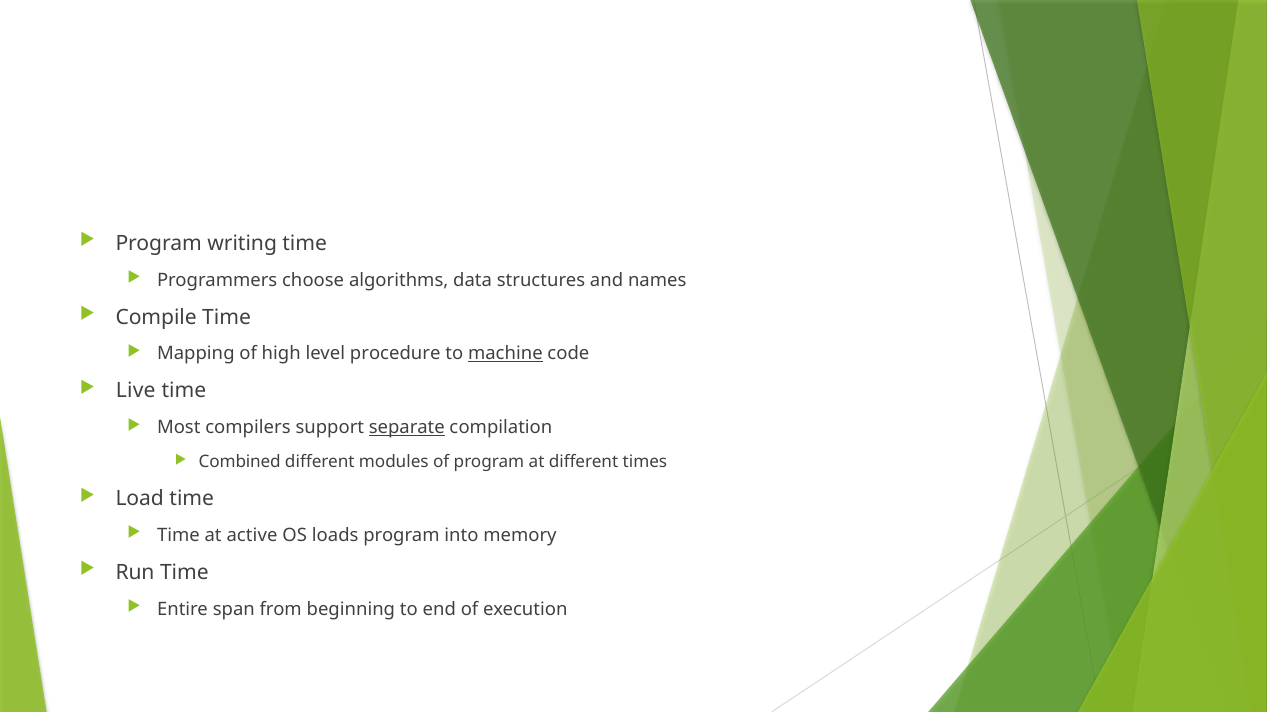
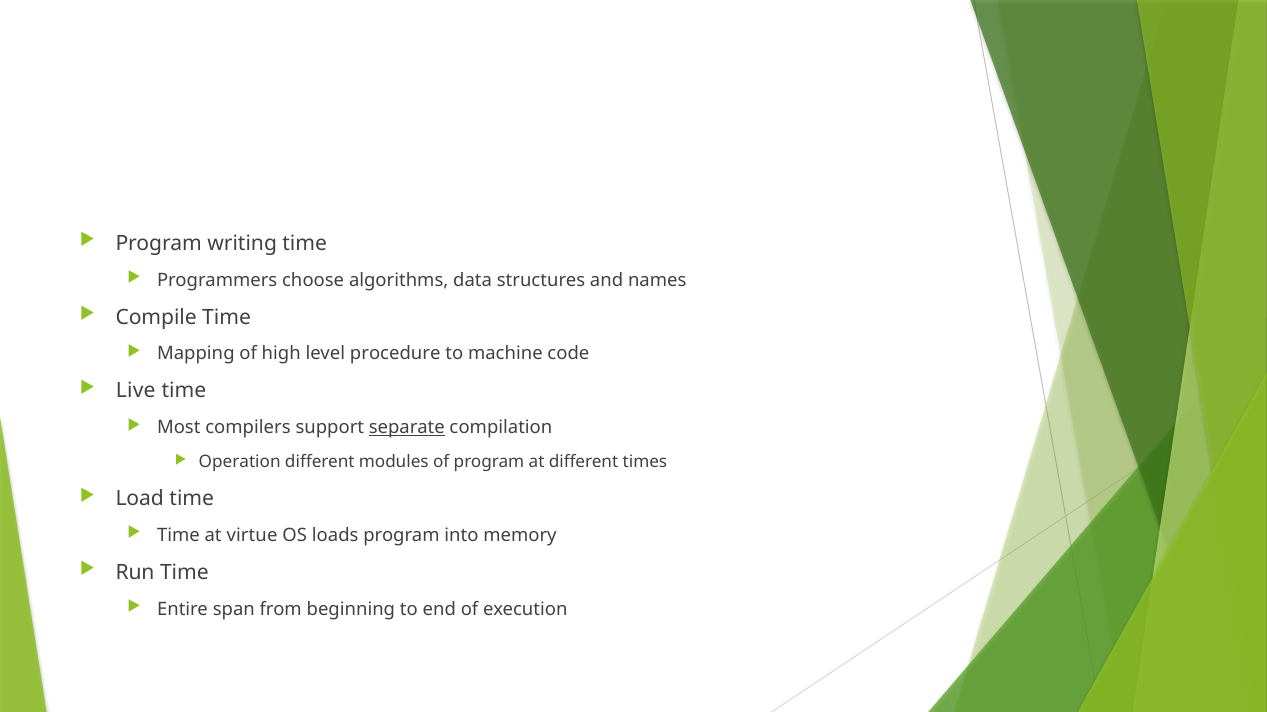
machine underline: present -> none (505, 354)
Combined: Combined -> Operation (240, 463)
active: active -> virtue (252, 536)
